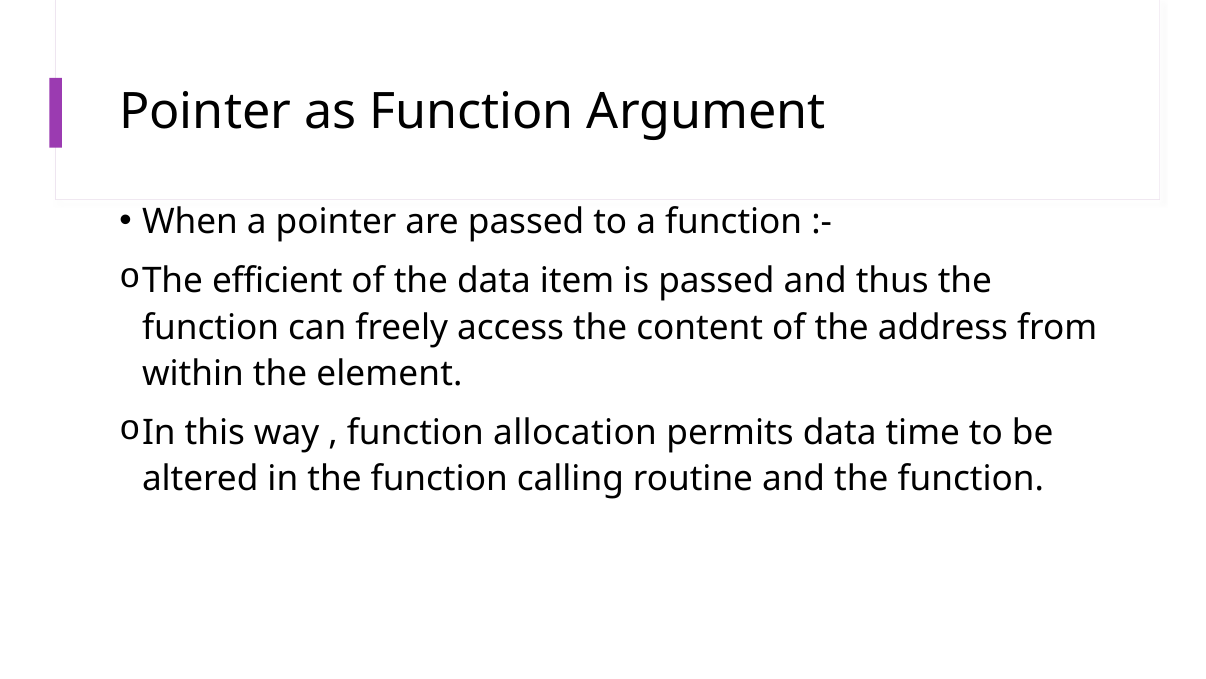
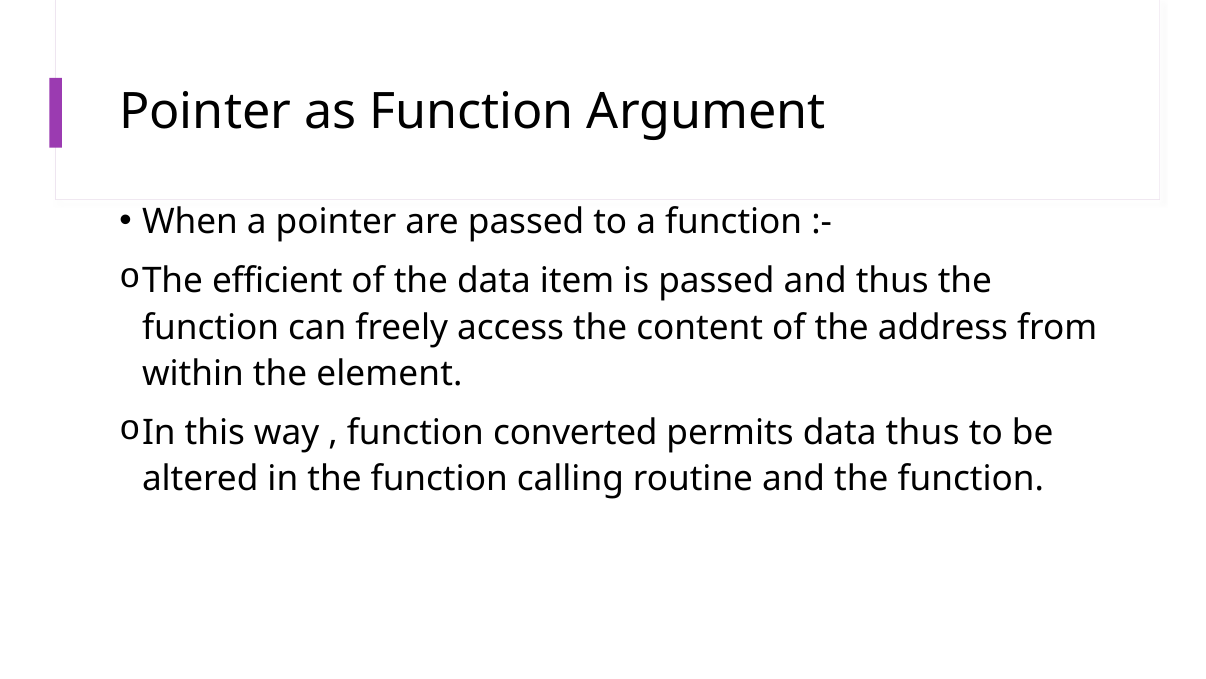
allocation: allocation -> converted (575, 432)
data time: time -> thus (923, 432)
